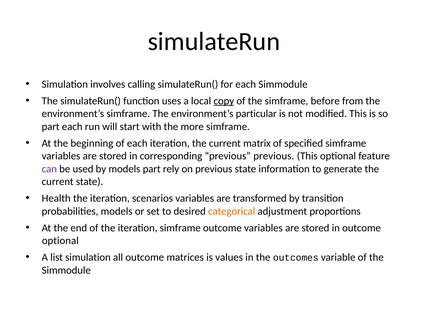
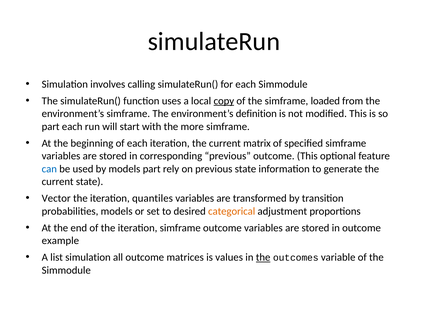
before: before -> loaded (325, 101)
particular: particular -> definition (256, 114)
previous previous: previous -> outcome (274, 156)
can colour: purple -> blue (49, 169)
Health: Health -> Vector (56, 198)
scenarios: scenarios -> quantiles (152, 198)
optional: optional -> example (60, 241)
the underline: none -> present (263, 257)
